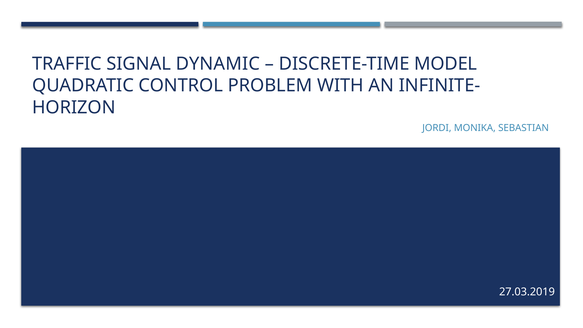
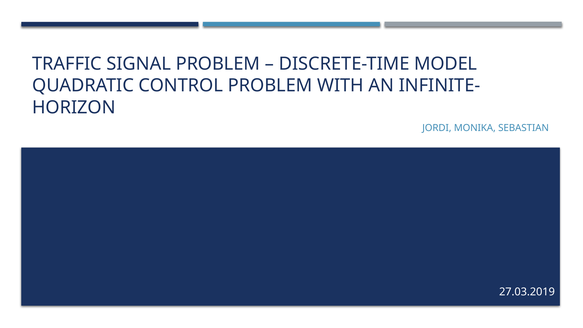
SIGNAL DYNAMIC: DYNAMIC -> PROBLEM (218, 64)
